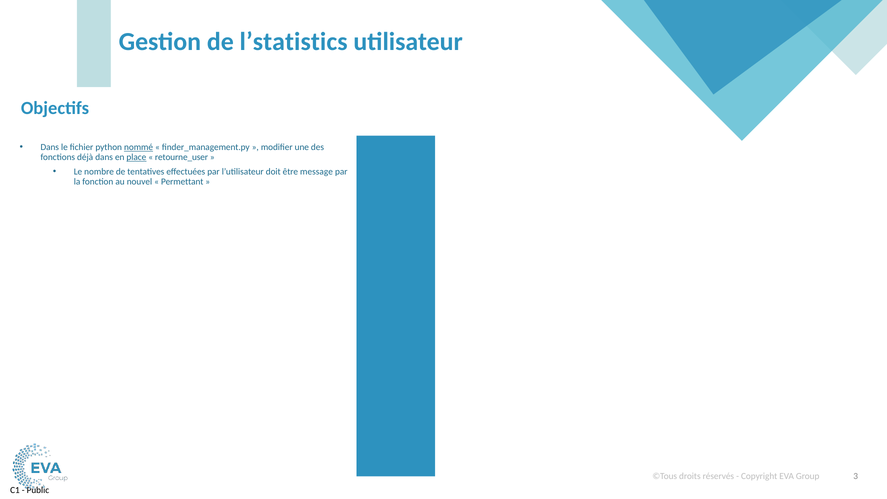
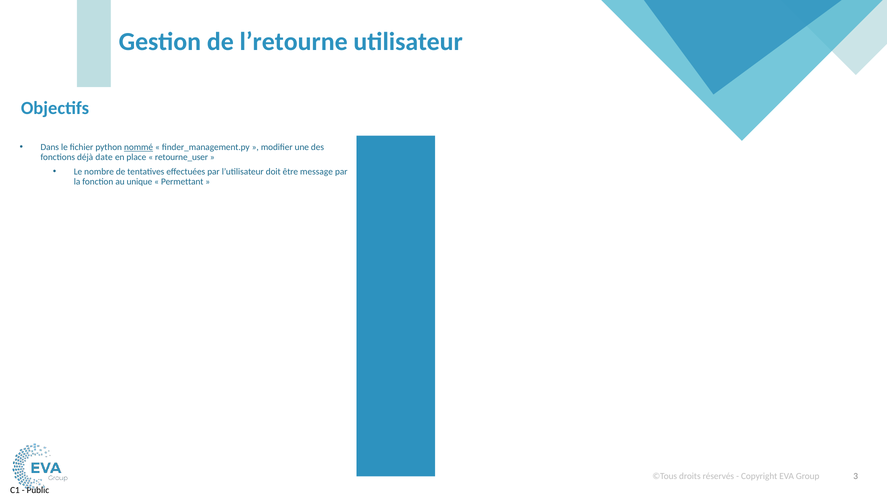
l’statistics: l’statistics -> l’retourne (294, 42)
déjà dans: dans -> date (104, 157)
place underline: present -> none (136, 157)
nouvel: nouvel -> unique (140, 182)
